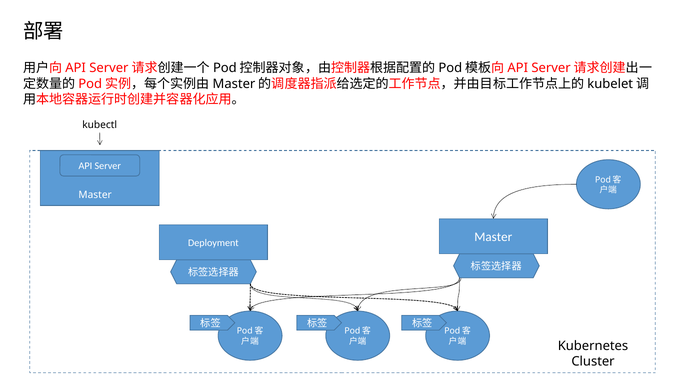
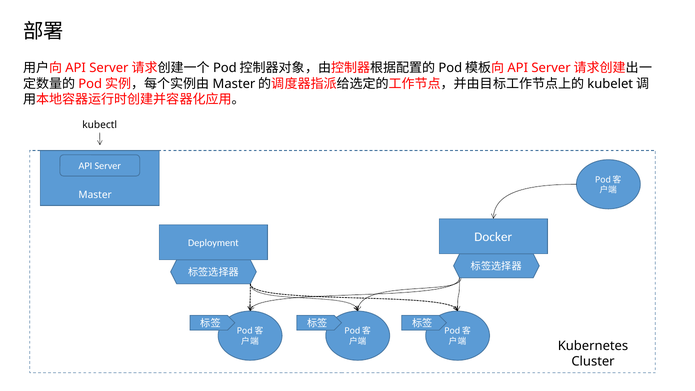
Deployment Master: Master -> Docker (493, 237)
